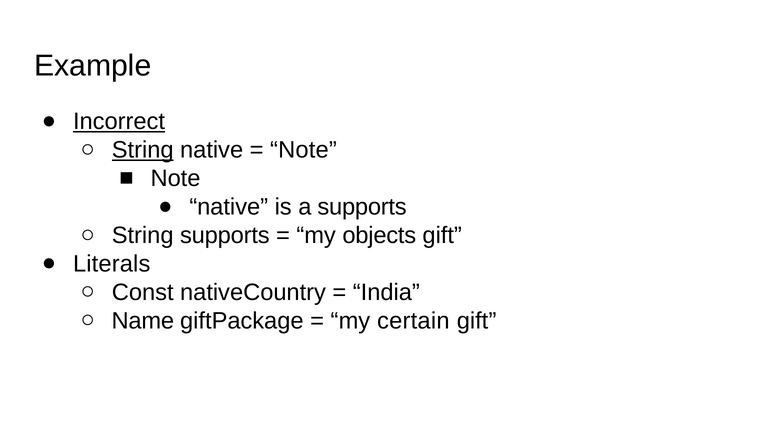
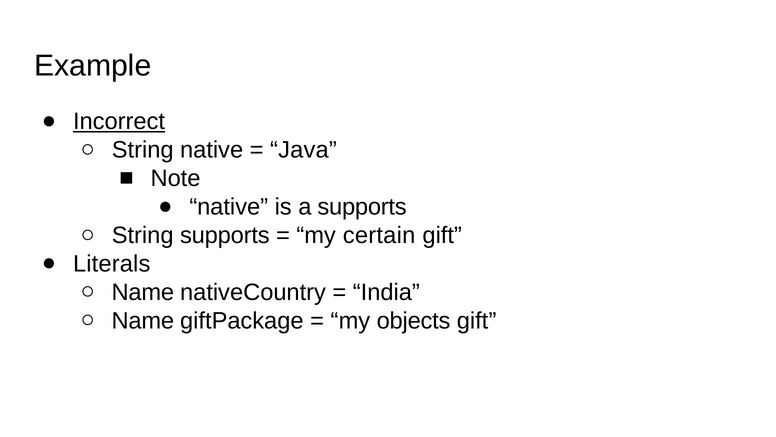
String underline: present -> none (143, 150)
Note: Note -> Java (303, 150)
objects: objects -> certain (379, 235)
Const: Const -> Name (143, 292)
certain: certain -> objects (414, 321)
